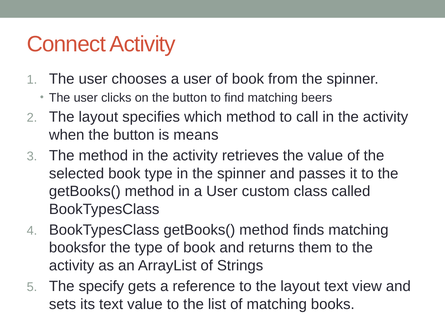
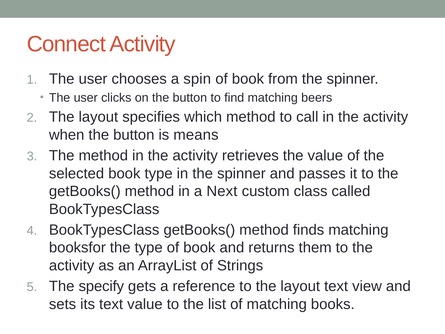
chooses a user: user -> spin (197, 79)
in a User: User -> Next (222, 191)
